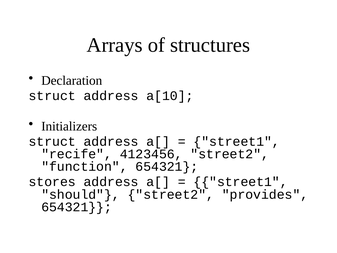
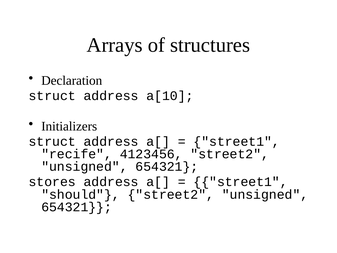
function: function -> unsigned (84, 166)
provides: provides -> unsigned (265, 194)
